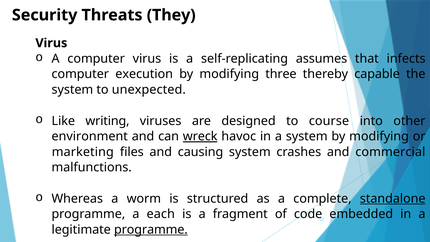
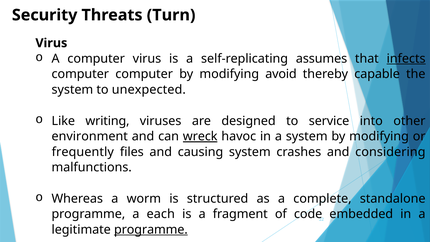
They: They -> Turn (171, 15)
infects underline: none -> present (406, 59)
computer execution: execution -> computer (144, 74)
three: three -> avoid (281, 74)
course: course -> service (329, 121)
marketing: marketing -> frequently (83, 152)
commercial: commercial -> considering (390, 152)
standalone underline: present -> none (393, 199)
